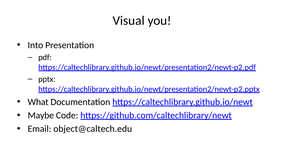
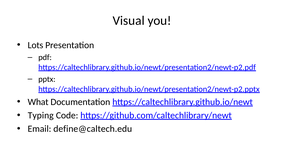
Into: Into -> Lots (35, 45)
Maybe: Maybe -> Typing (41, 115)
object@caltech.edu: object@caltech.edu -> define@caltech.edu (93, 129)
